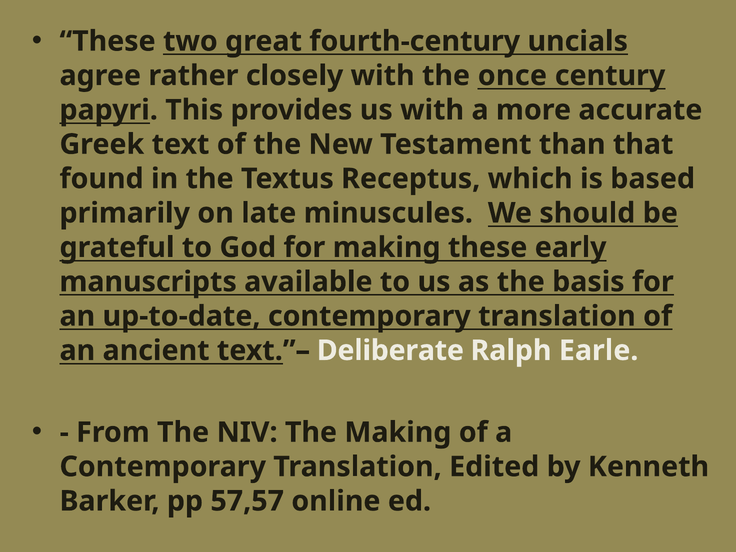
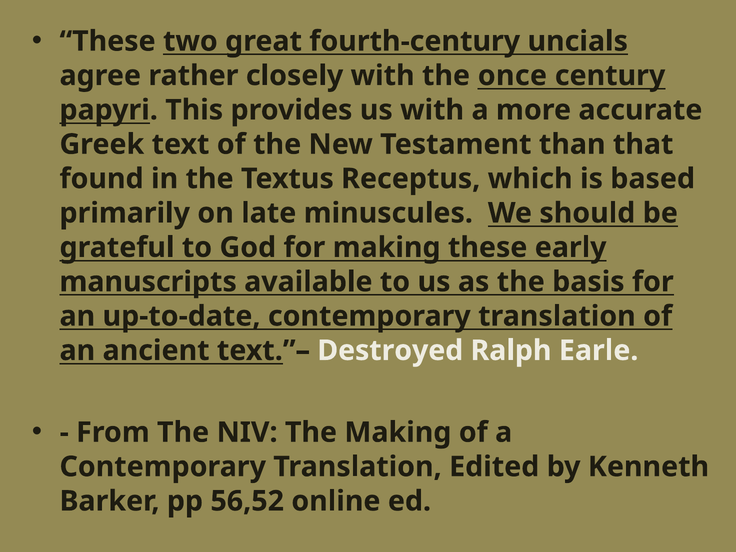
Deliberate: Deliberate -> Destroyed (390, 351)
57,57: 57,57 -> 56,52 (247, 501)
